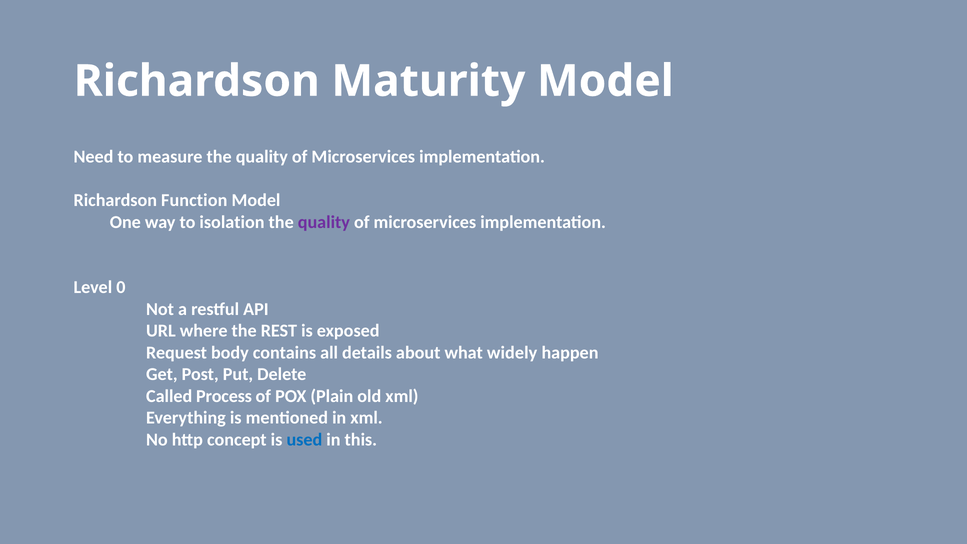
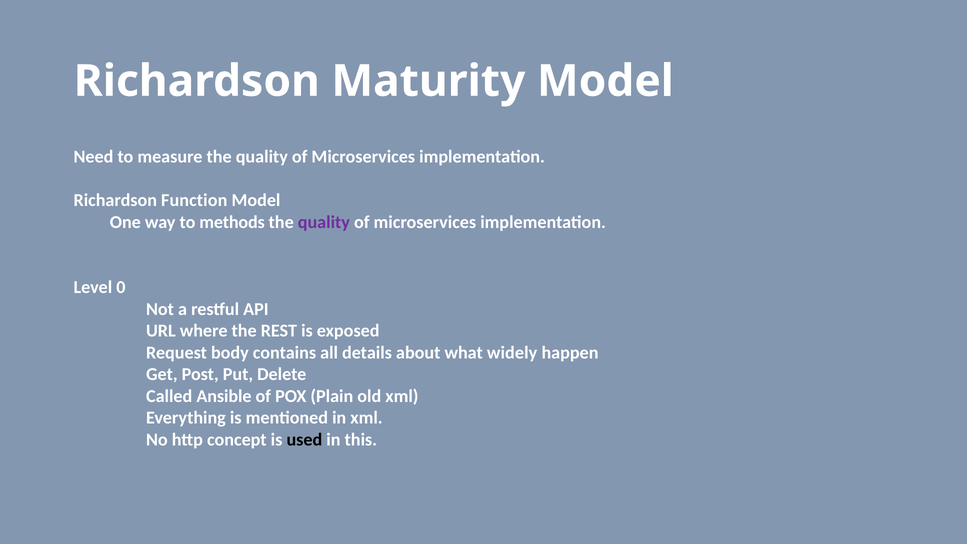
isolation: isolation -> methods (232, 222)
Process: Process -> Ansible (224, 396)
used colour: blue -> black (304, 440)
